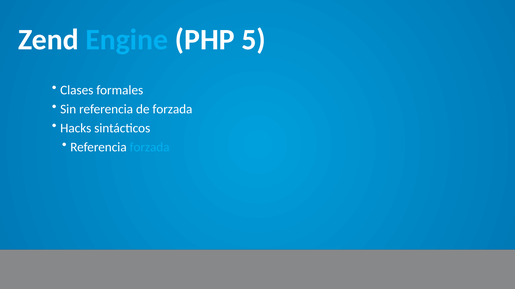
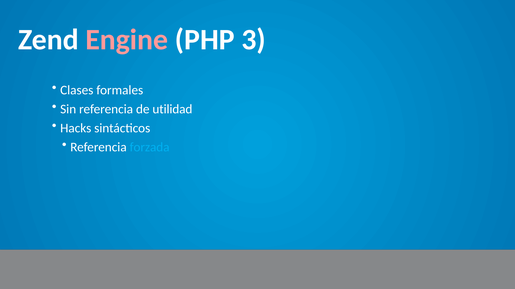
Engine colour: light blue -> pink (127, 40)
5: 5 -> 3 (254, 40)
de forzada: forzada -> utilidad (172, 109)
